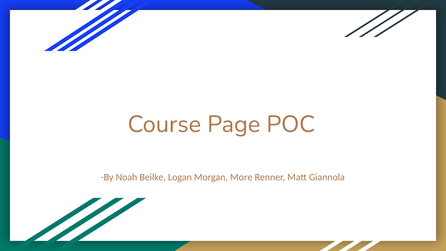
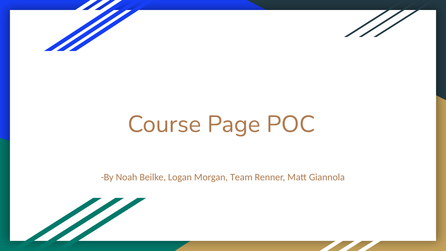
More: More -> Team (241, 177)
